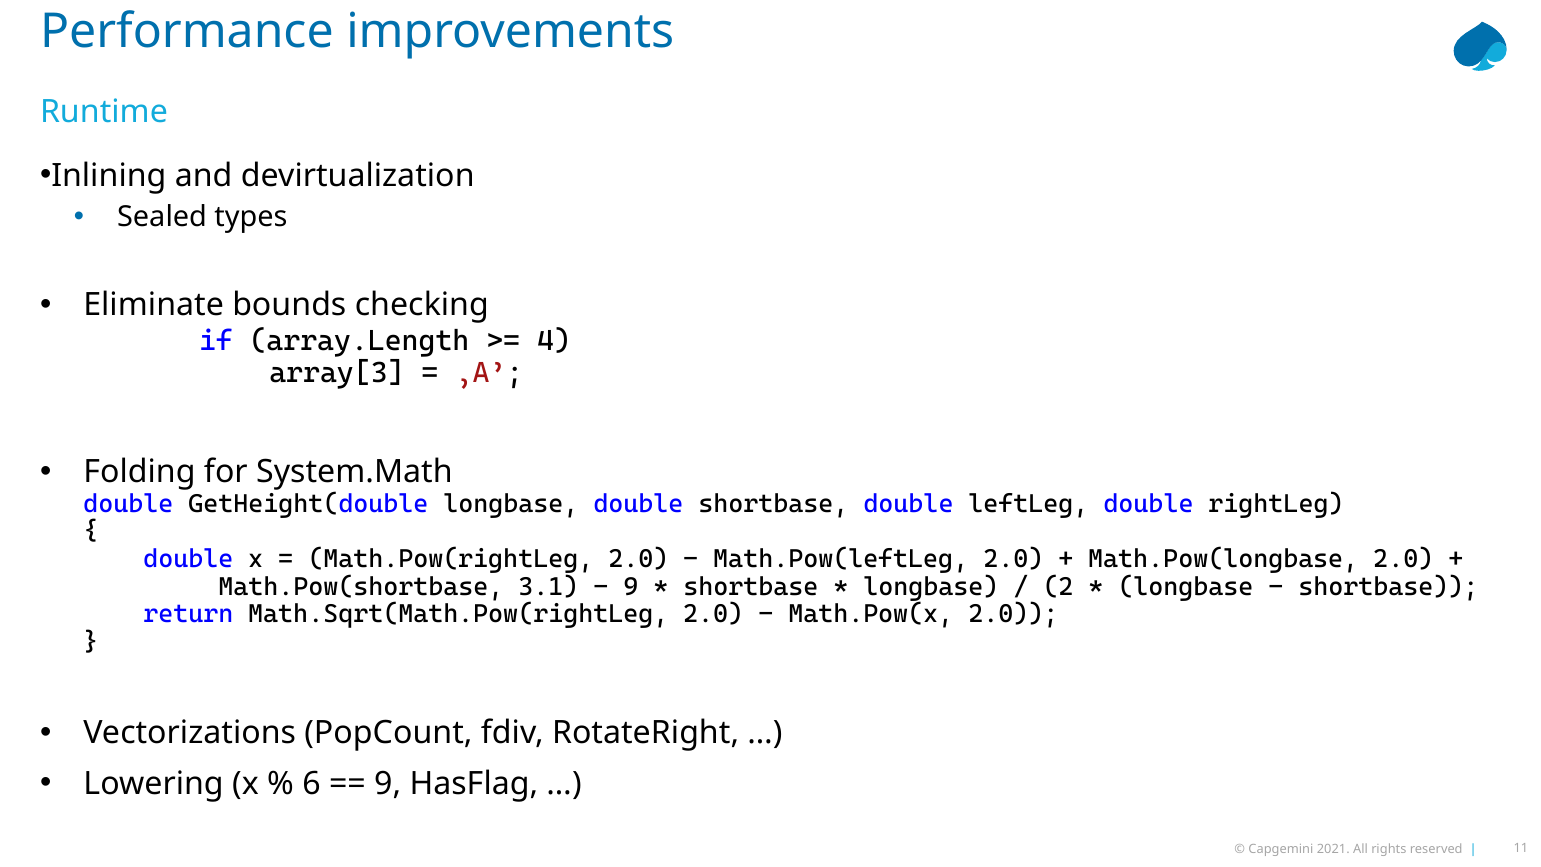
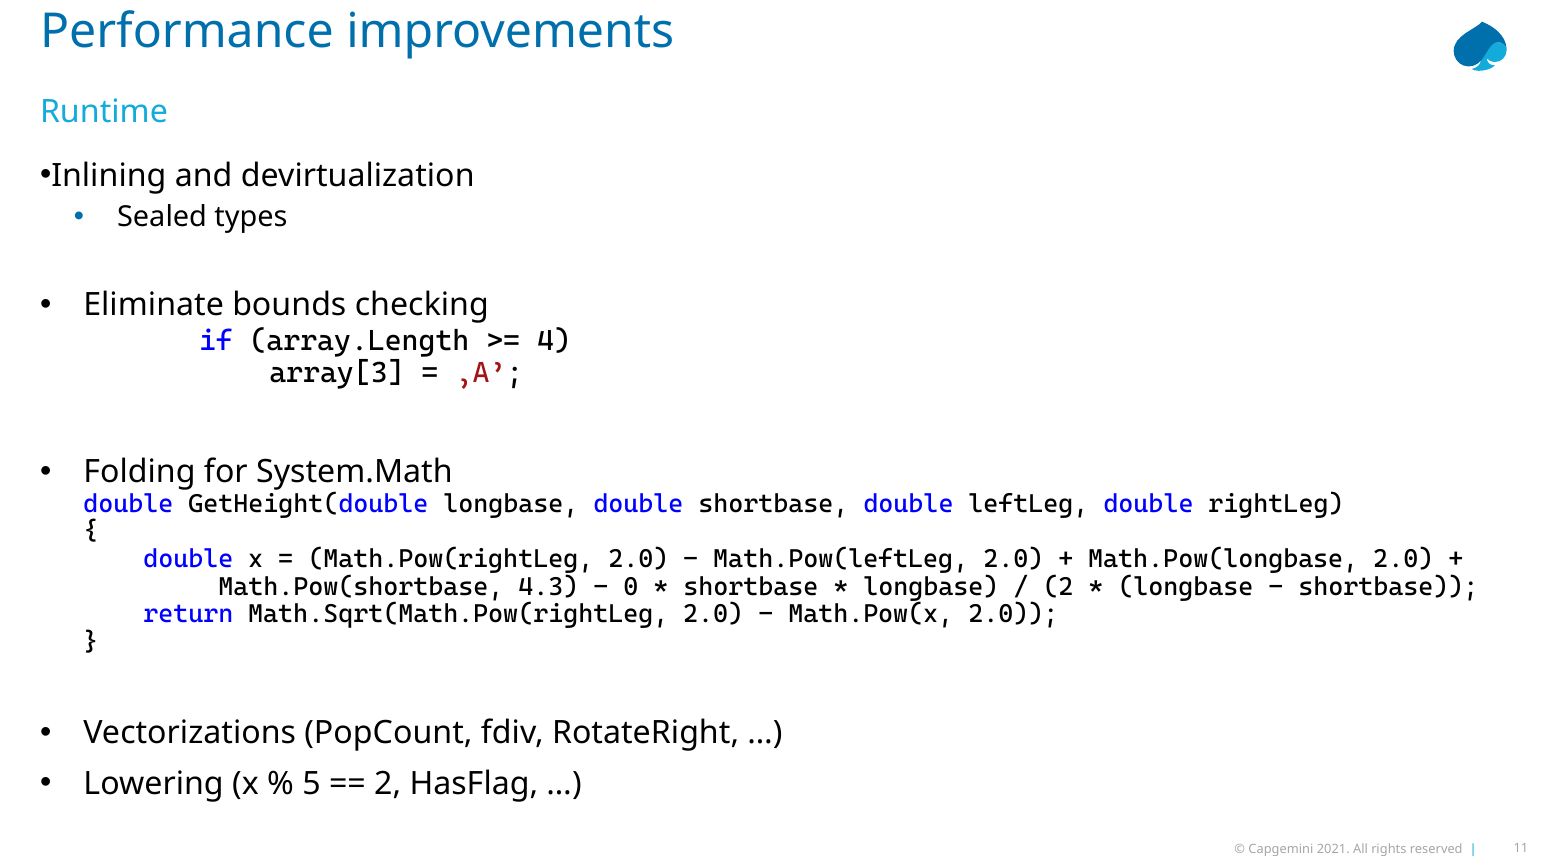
3.1: 3.1 -> 4.3 (548, 586)
9: 9 -> 0 (631, 586)
6: 6 -> 5 (311, 784)
9: 9 -> 2 (388, 784)
